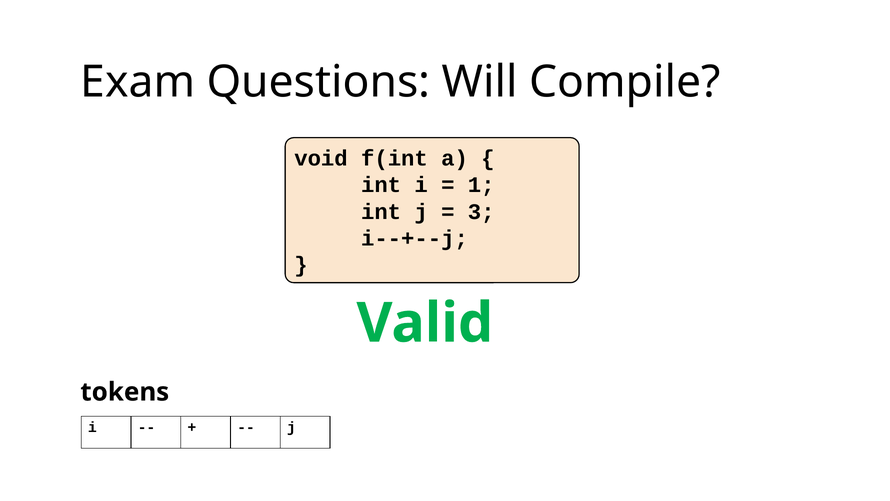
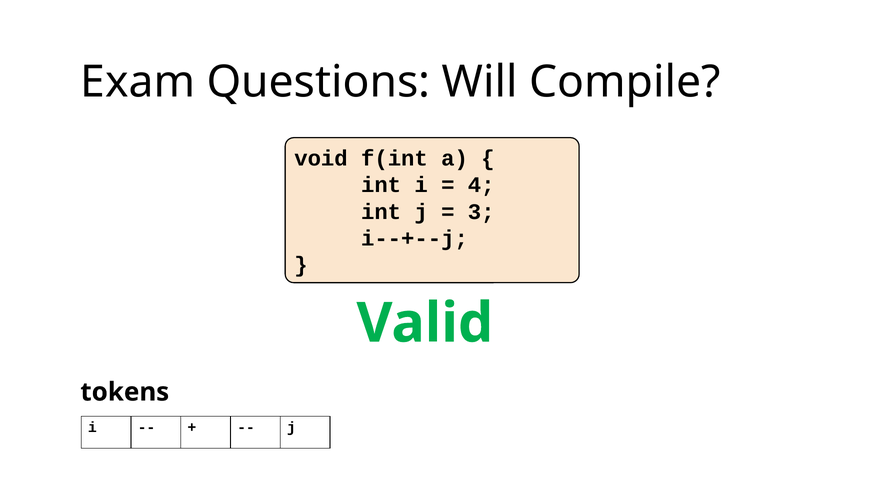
1: 1 -> 4 (481, 185)
